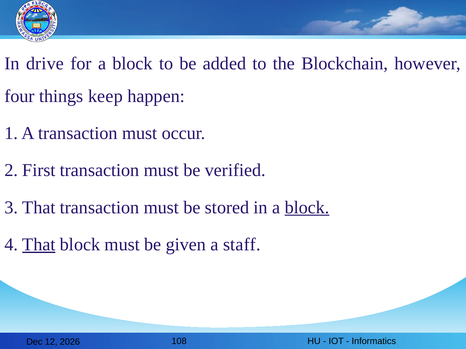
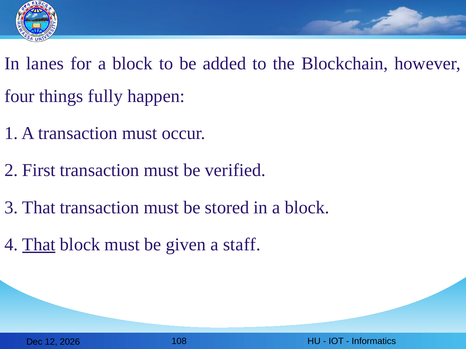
drive: drive -> lanes (45, 64)
keep: keep -> fully (105, 96)
block underline: present -> none (307, 208)
